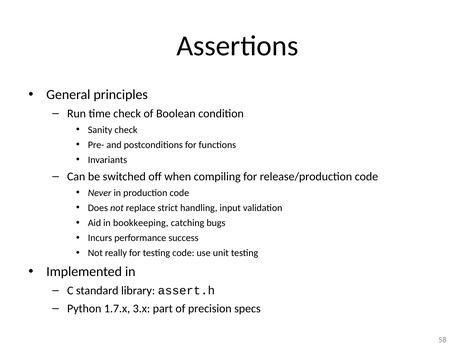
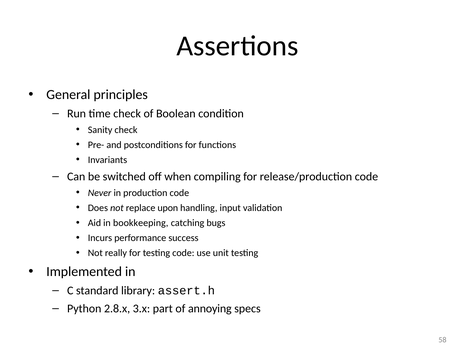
strict: strict -> upon (168, 208)
1.7.x: 1.7.x -> 2.8.x (117, 309)
precision: precision -> annoying (210, 309)
